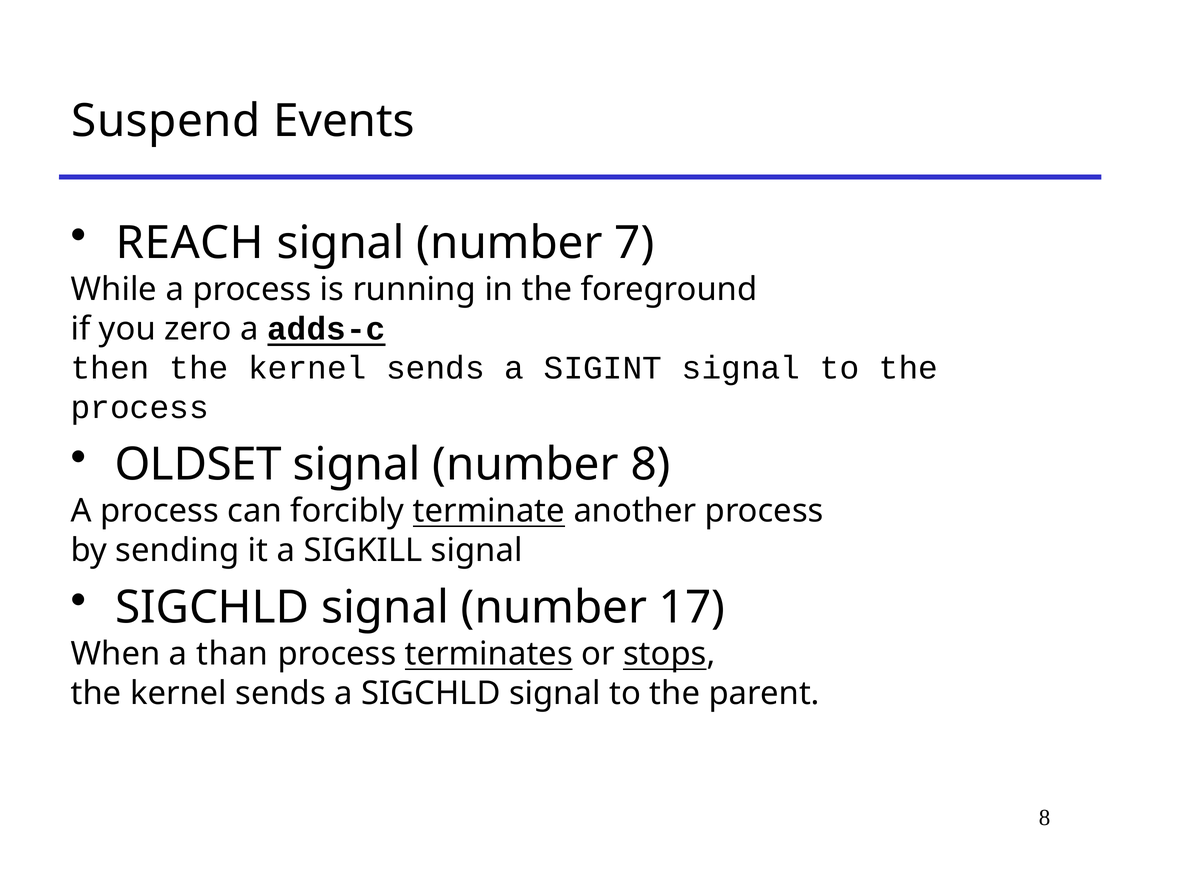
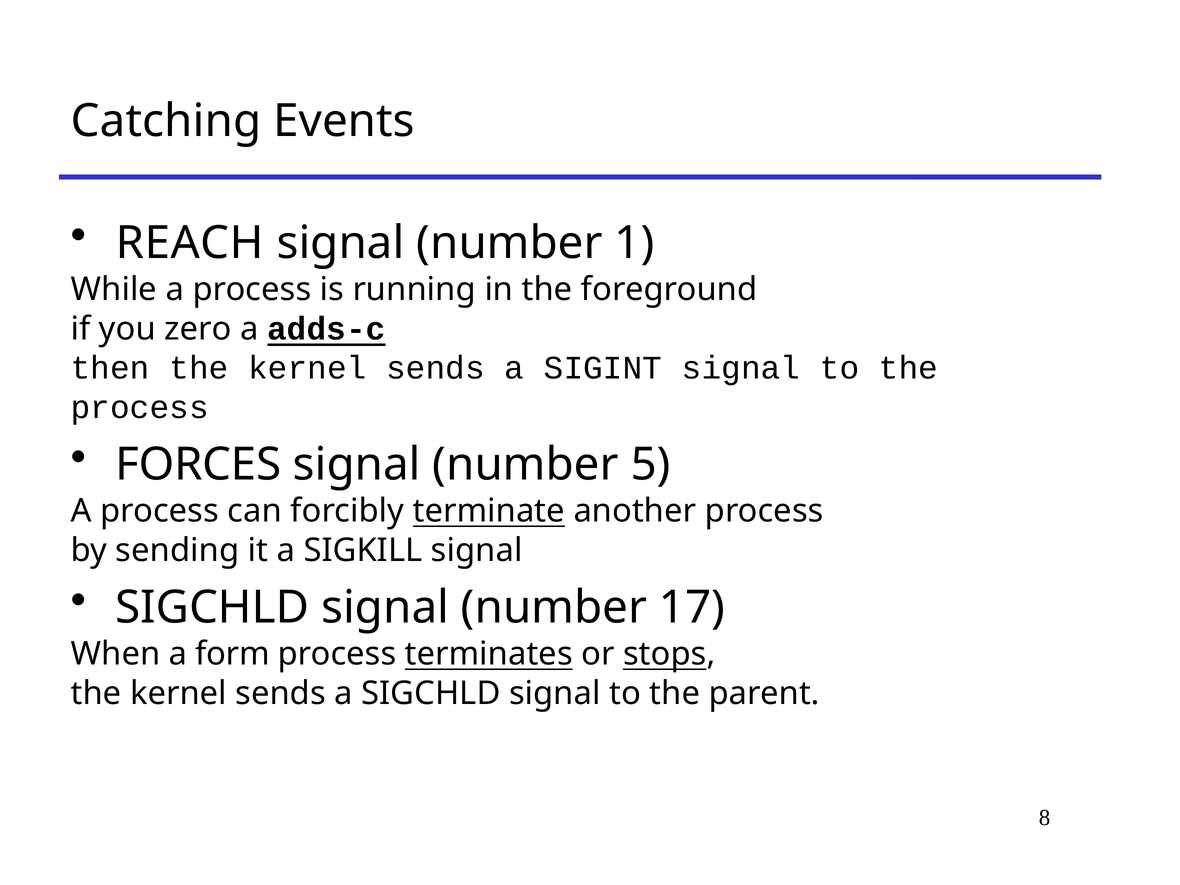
Suspend: Suspend -> Catching (166, 121)
7: 7 -> 1 (634, 243)
OLDSET: OLDSET -> FORCES (198, 465)
number 8: 8 -> 5 (651, 465)
than: than -> form (233, 654)
